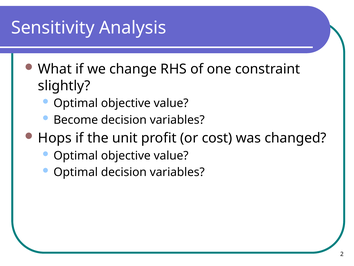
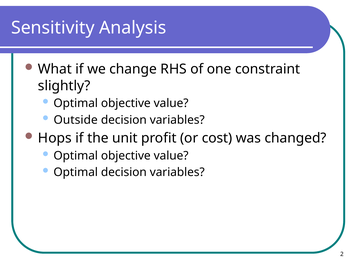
Become: Become -> Outside (76, 120)
